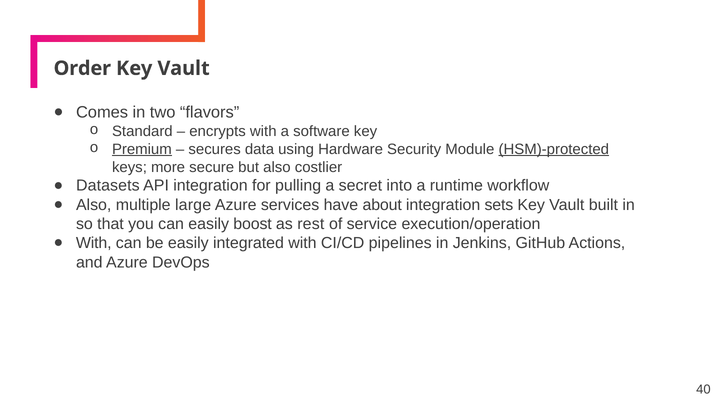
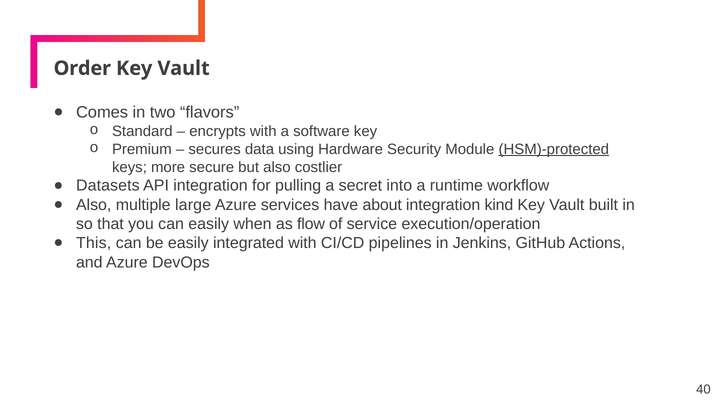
Premium underline: present -> none (142, 149)
sets: sets -> kind (499, 205)
boost: boost -> when (252, 224)
rest: rest -> flow (311, 224)
With: With -> This (94, 243)
